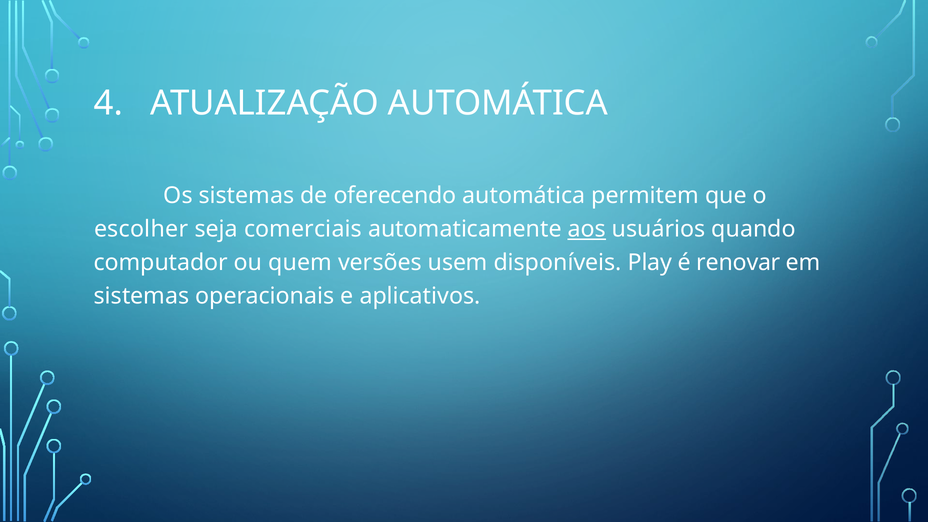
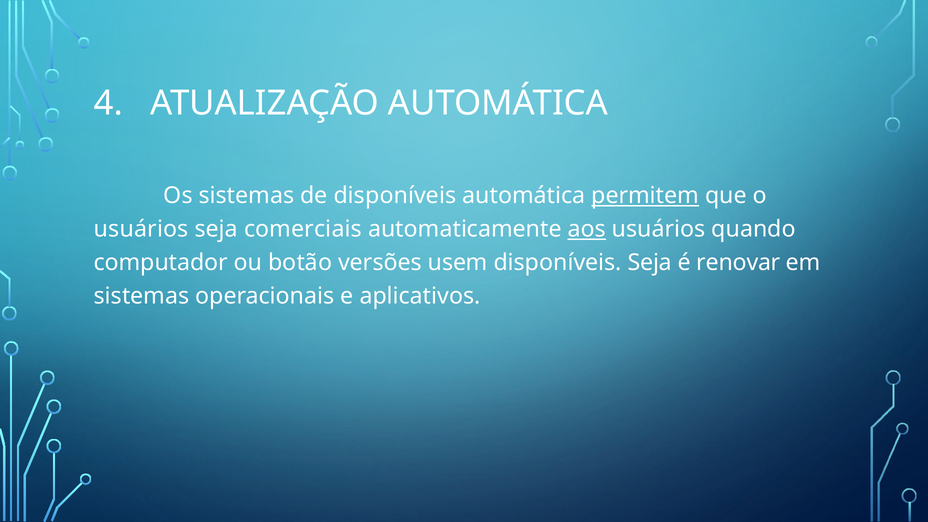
de oferecendo: oferecendo -> disponíveis (395, 196)
permitem underline: none -> present (645, 196)
escolher: escolher -> usuários (141, 229)
quem: quem -> botão (300, 263)
disponíveis Play: Play -> Seja (650, 263)
